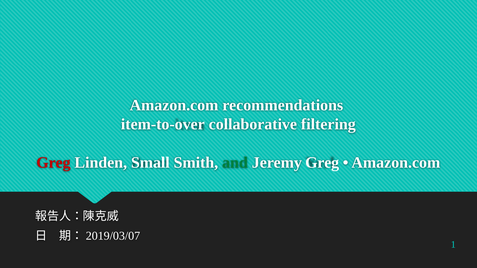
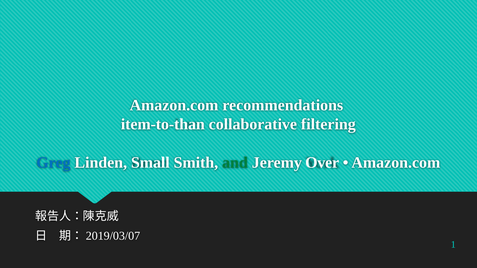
item-to-over: item-to-over -> item-to-than (163, 125)
Greg colour: red -> blue (53, 163)
Jeremy Greg: Greg -> Over (322, 163)
